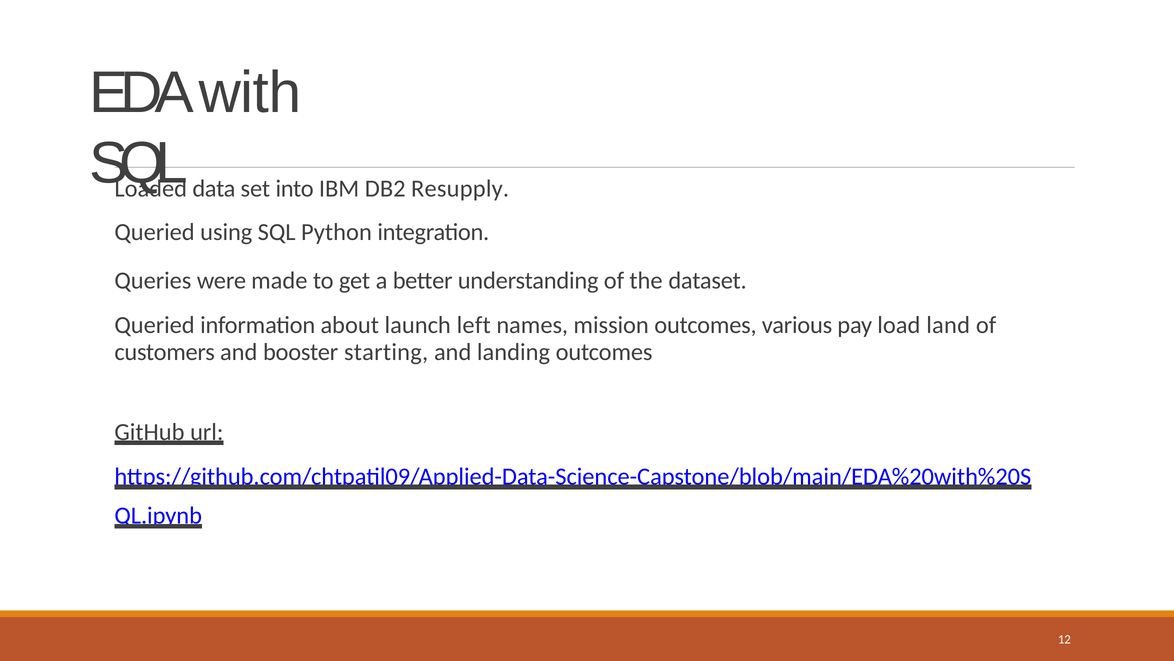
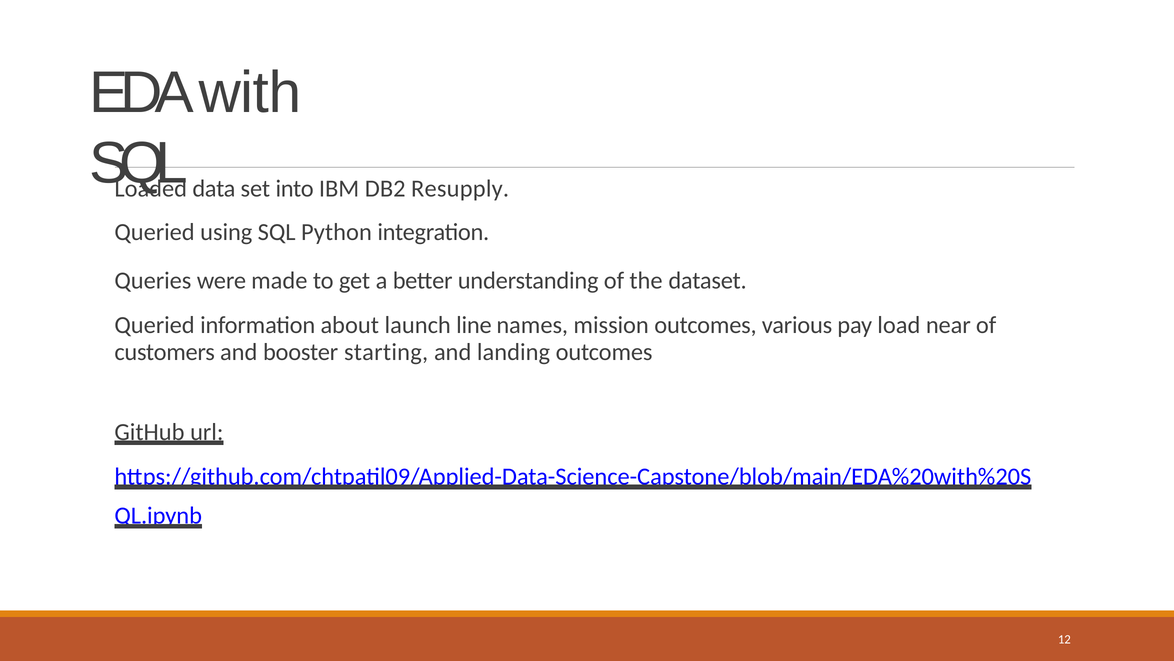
left: left -> line (474, 325)
land: land -> near (948, 325)
